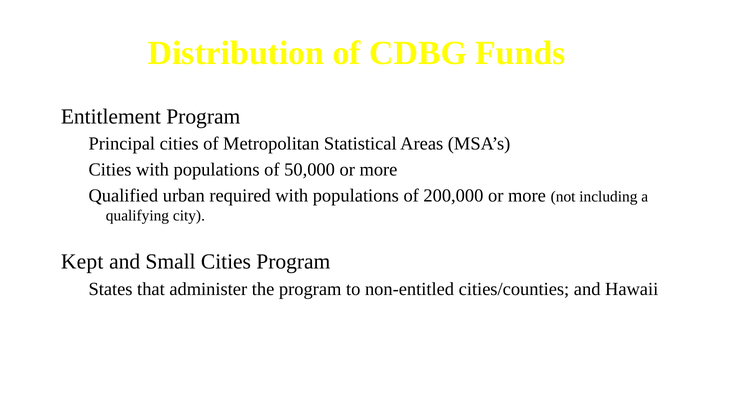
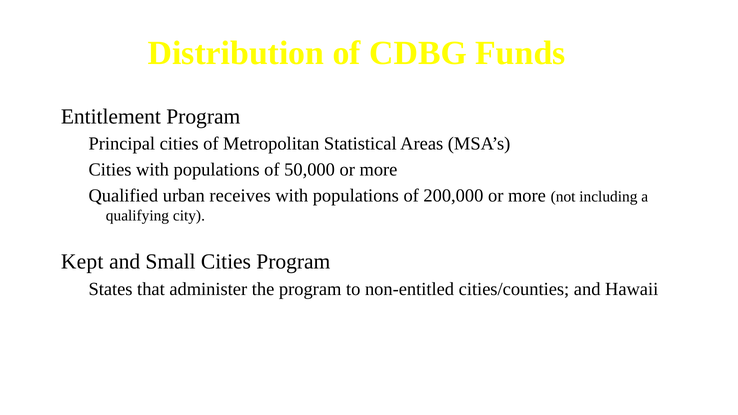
required: required -> receives (240, 196)
